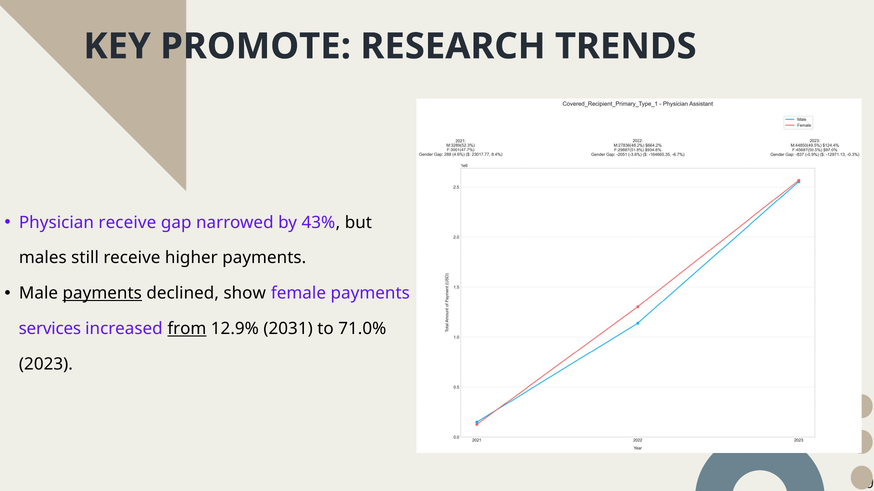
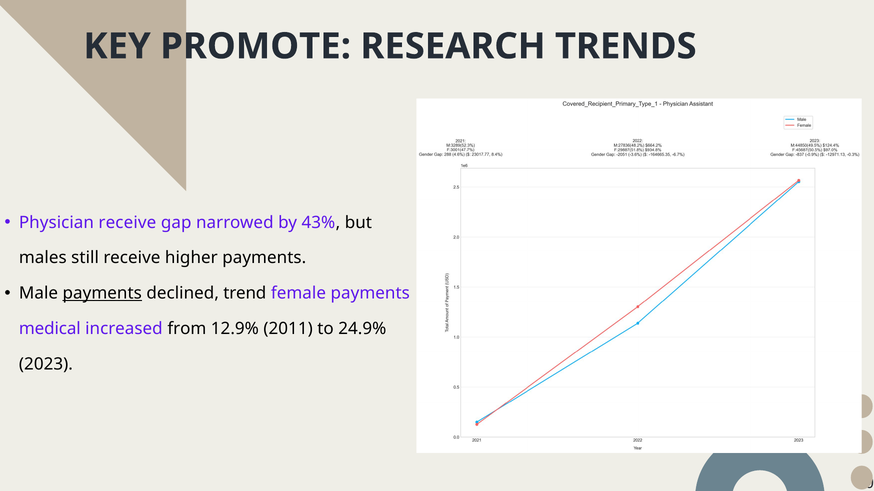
show: show -> trend (245, 294)
services: services -> medical (50, 329)
from underline: present -> none (187, 329)
2031: 2031 -> 2011 (288, 329)
71.0%: 71.0% -> 24.9% (362, 329)
